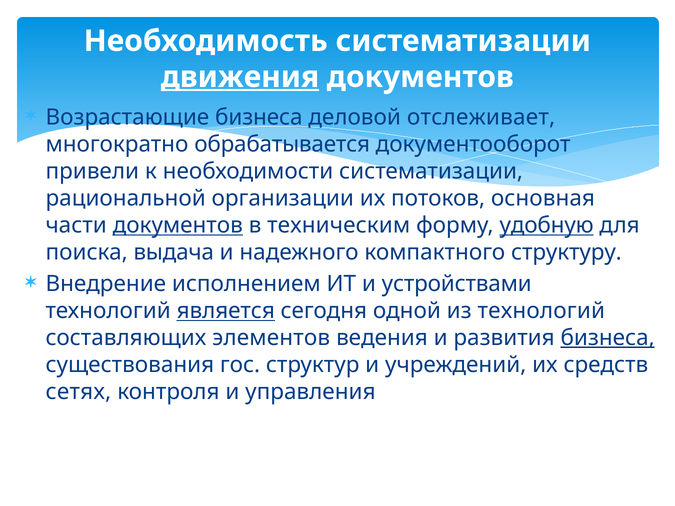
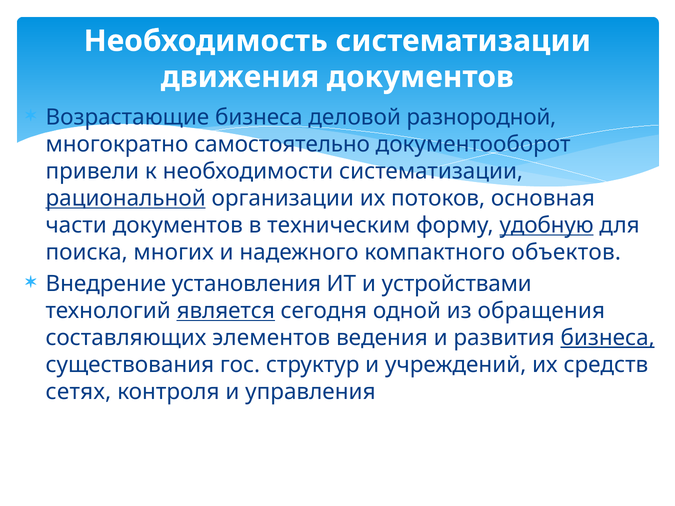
движения underline: present -> none (240, 77)
отслеживает: отслеживает -> разнородной (481, 117)
обрабатывается: обрабатывается -> самостоятельно (282, 144)
рациональной underline: none -> present (126, 198)
документов underline: present -> none (178, 225)
выдача: выдача -> многих (174, 252)
структуру: структуру -> объектов (566, 252)
исполнением: исполнением -> установления (246, 284)
из технологий: технологий -> обращения (541, 311)
